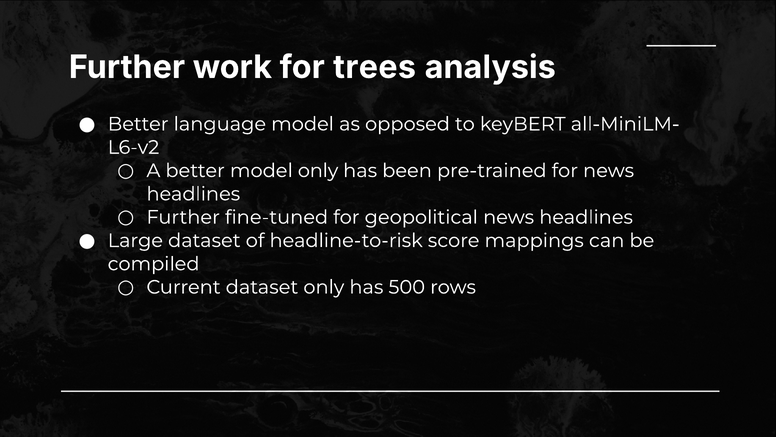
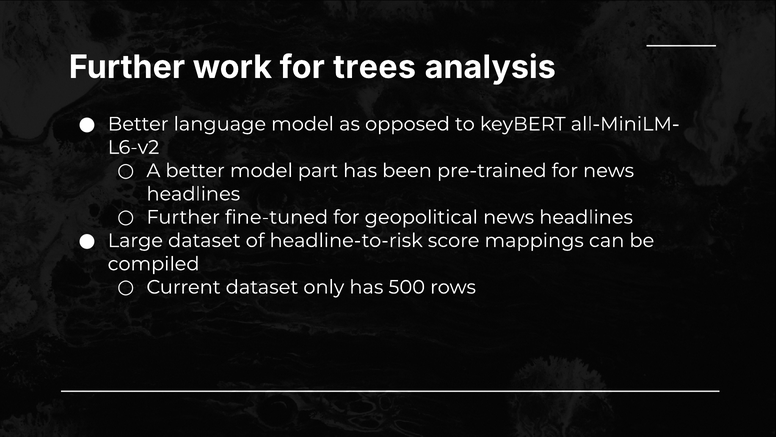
model only: only -> part (318, 170)
